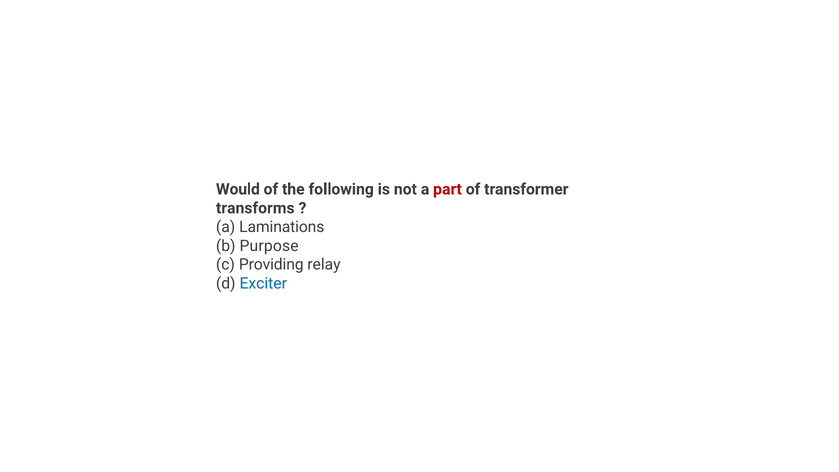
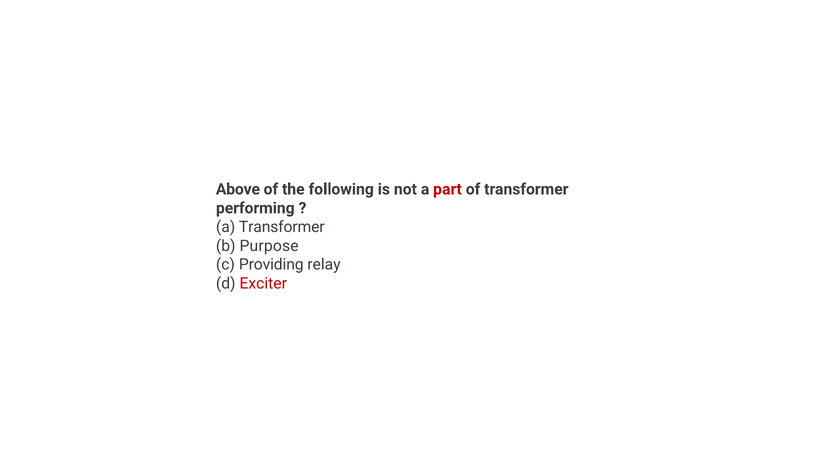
Would: Would -> Above (238, 189)
transforms: transforms -> performing (255, 208)
a Laminations: Laminations -> Transformer (282, 227)
Exciter colour: blue -> red (263, 284)
